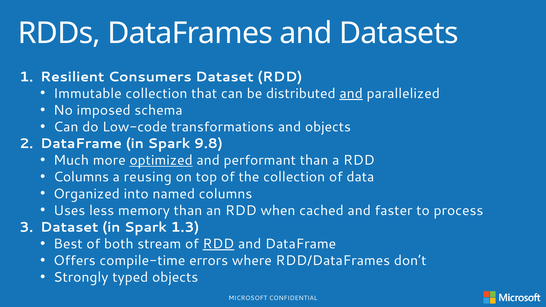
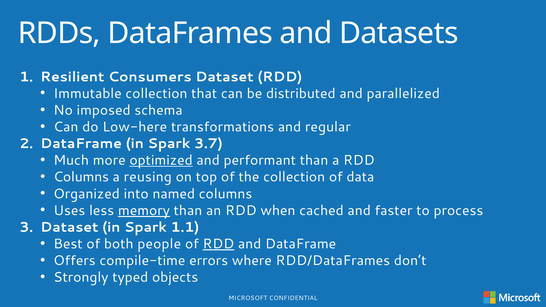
and underline: present -> none (351, 94)
Low-code: Low-code -> Low-here (135, 127)
and objects: objects -> regular (328, 127)
9.8: 9.8 -> 3.7 (208, 144)
memory underline: none -> present (144, 211)
1.3: 1.3 -> 1.1 (185, 227)
stream: stream -> people (159, 244)
